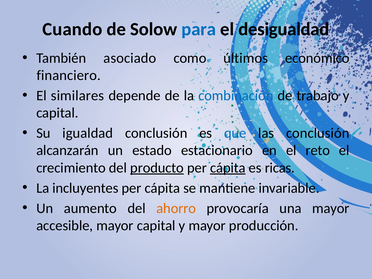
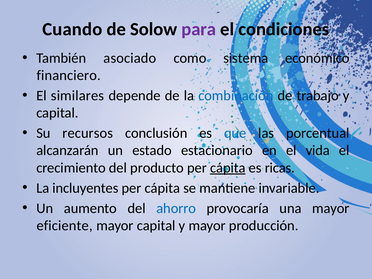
para colour: blue -> purple (199, 29)
desigualdad: desigualdad -> condiciones (284, 29)
últimos: últimos -> sistema (246, 58)
igualdad: igualdad -> recursos (88, 133)
las conclusión: conclusión -> porcentual (318, 133)
reto: reto -> vida (318, 150)
producto underline: present -> none (157, 168)
ahorro colour: orange -> blue (176, 208)
accesible: accesible -> eficiente (65, 226)
